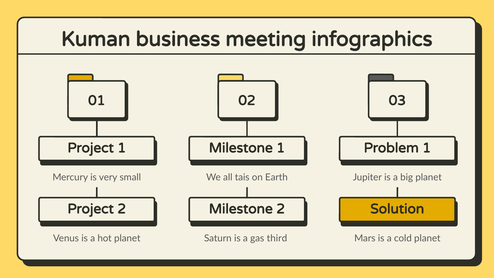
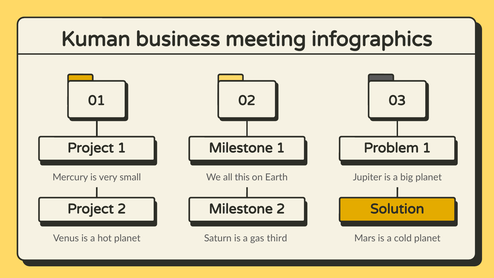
tais: tais -> this (242, 177)
